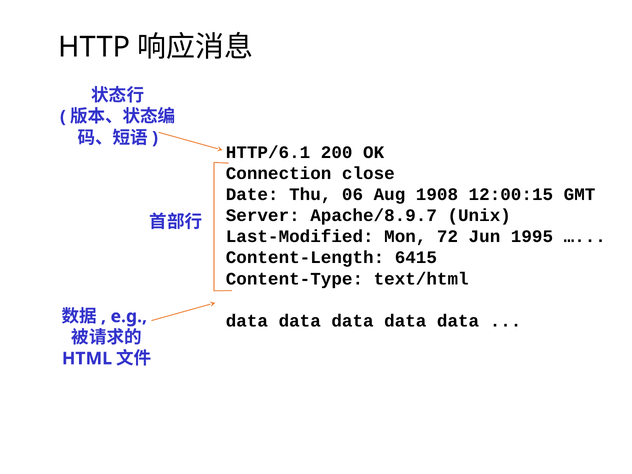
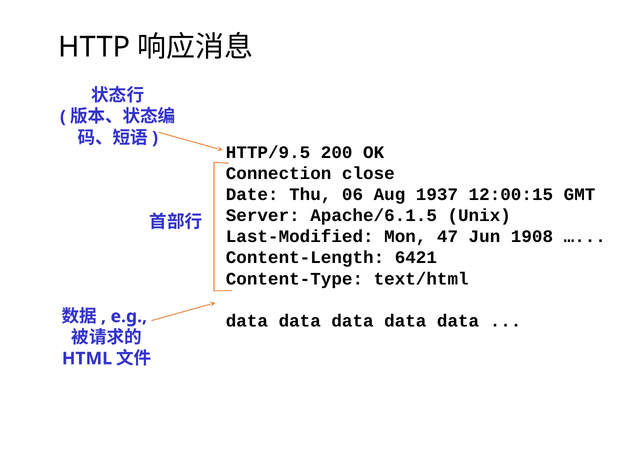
HTTP/6.1: HTTP/6.1 -> HTTP/9.5 (268, 152)
1908: 1908 -> 1937 (437, 194)
Apache/8.9.7: Apache/8.9.7 -> Apache/6.1.5 (374, 216)
72: 72 -> 47 (448, 237)
1995: 1995 -> 1908 (532, 237)
6415: 6415 -> 6421 (416, 258)
